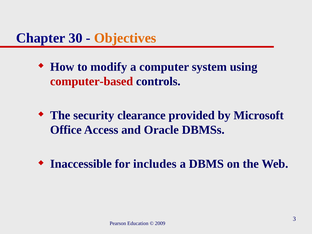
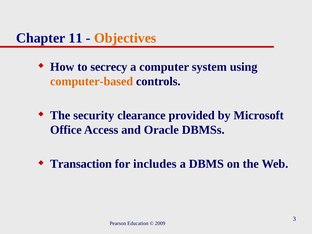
30: 30 -> 11 (76, 38)
modify: modify -> secrecy (109, 67)
computer-based colour: red -> orange (92, 81)
Inaccessible: Inaccessible -> Transaction (81, 164)
